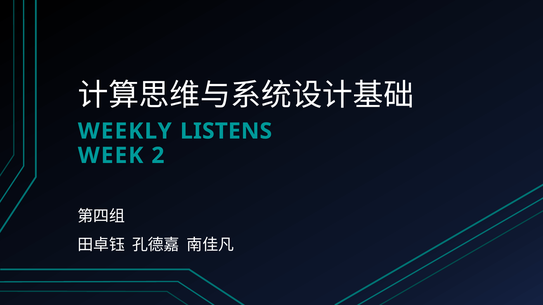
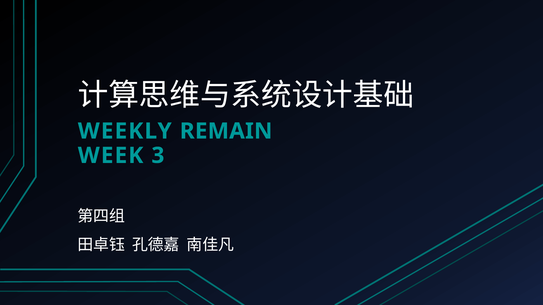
LISTENS: LISTENS -> REMAIN (226, 131)
2: 2 -> 3 (158, 156)
